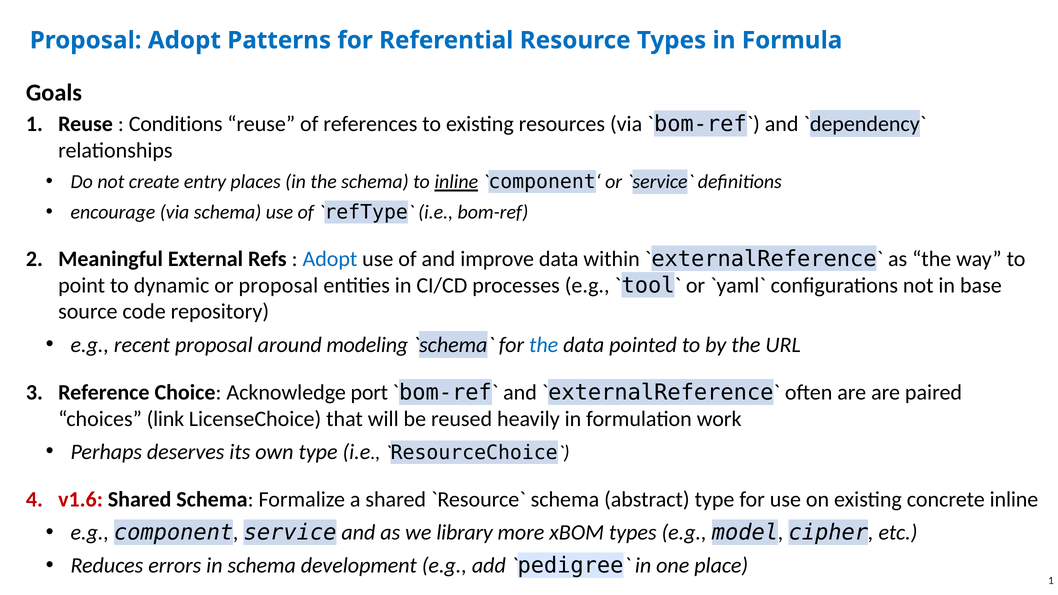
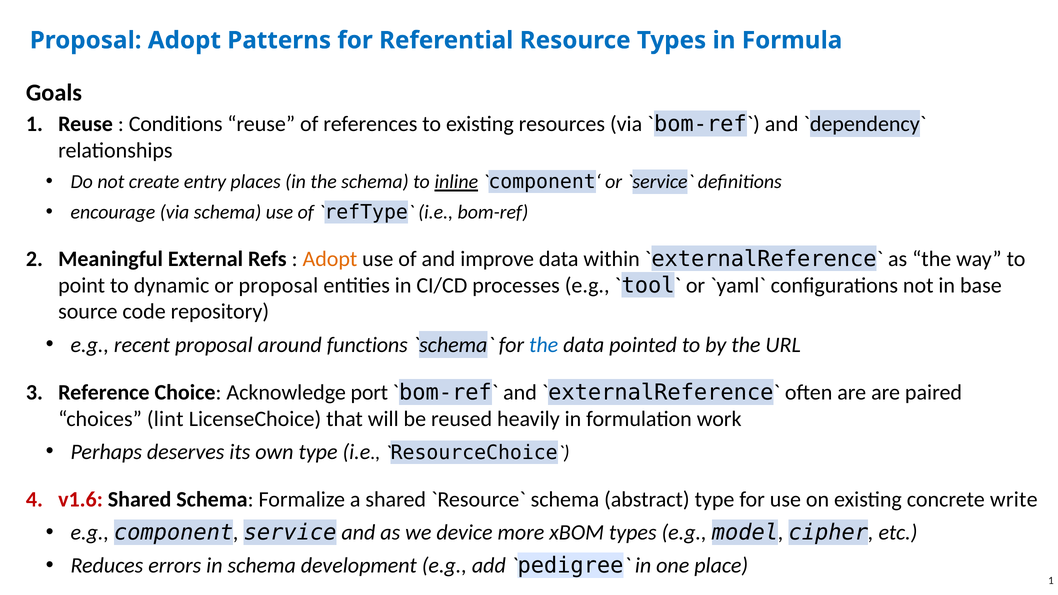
Adopt colour: blue -> orange (330, 259)
modeling: modeling -> functions (367, 345)
link: link -> lint (165, 419)
concrete inline: inline -> write (1014, 500)
library: library -> device (464, 533)
